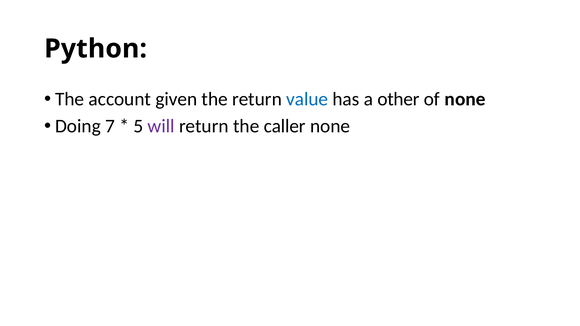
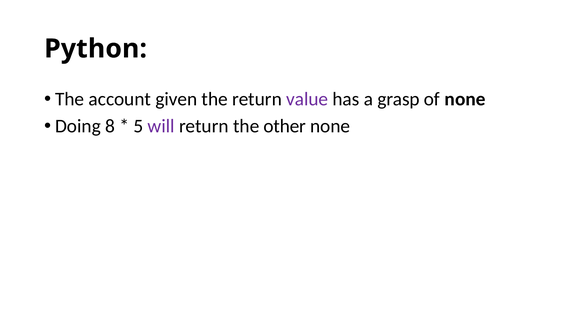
value colour: blue -> purple (307, 99)
other: other -> grasp (399, 99)
7: 7 -> 8 (110, 126)
caller: caller -> other (285, 126)
